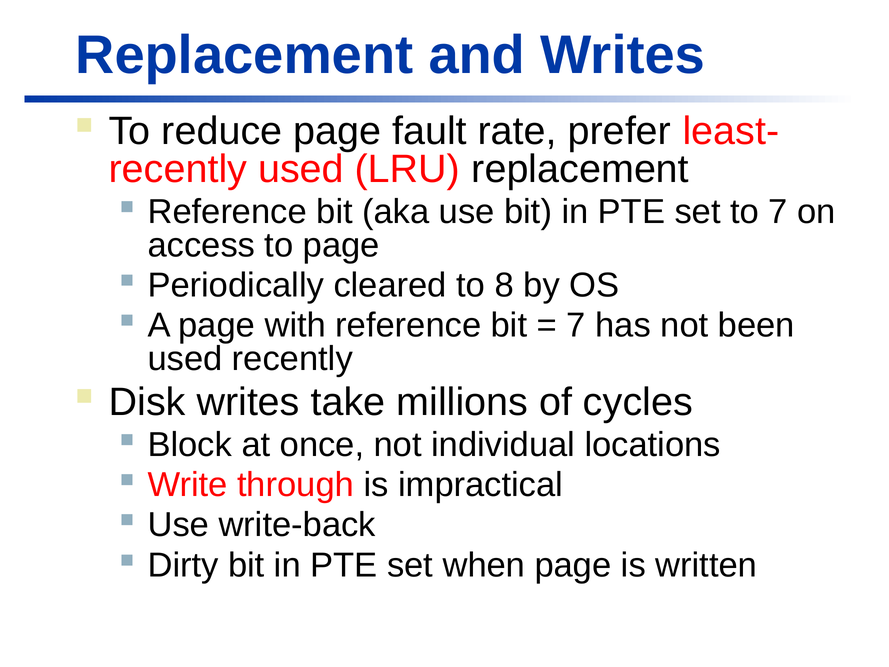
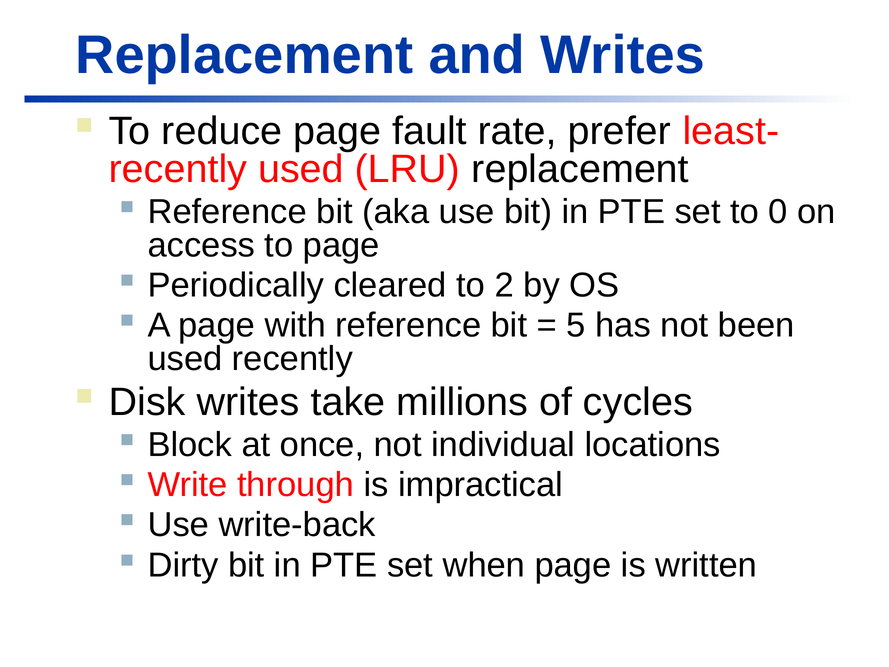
to 7: 7 -> 0 (778, 212)
8: 8 -> 2 (504, 285)
7: 7 -> 5 (576, 325)
